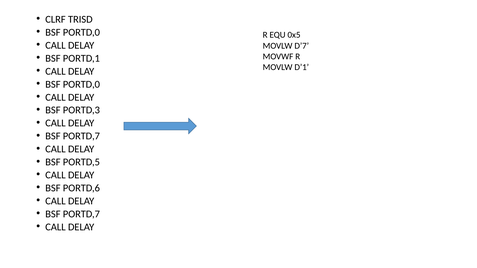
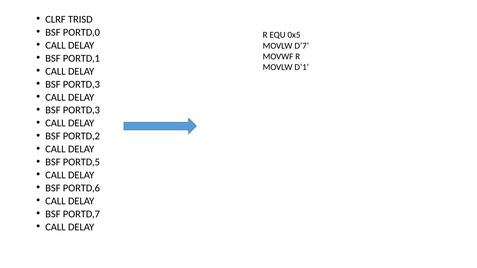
PORTD,0: PORTD,0 -> PORTD,3 (81, 84)
PORTD,7: PORTD,7 -> PORTD,2 (81, 136)
